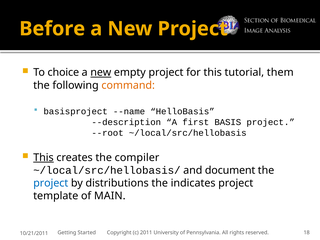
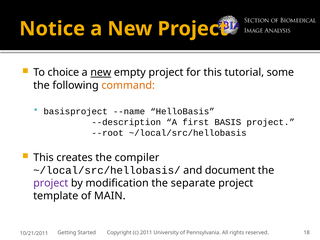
Before: Before -> Notice (52, 29)
them: them -> some (280, 72)
This underline: present -> none (43, 157)
project colour: blue -> purple (51, 183)
distributions: distributions -> modification (117, 183)
indicates: indicates -> separate (193, 183)
